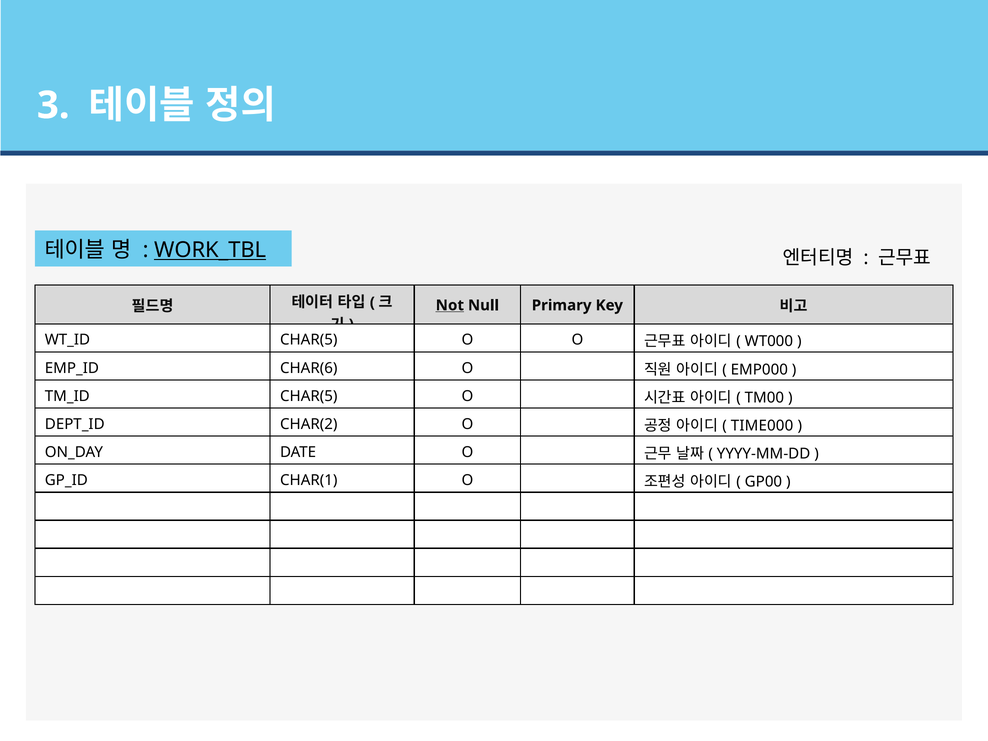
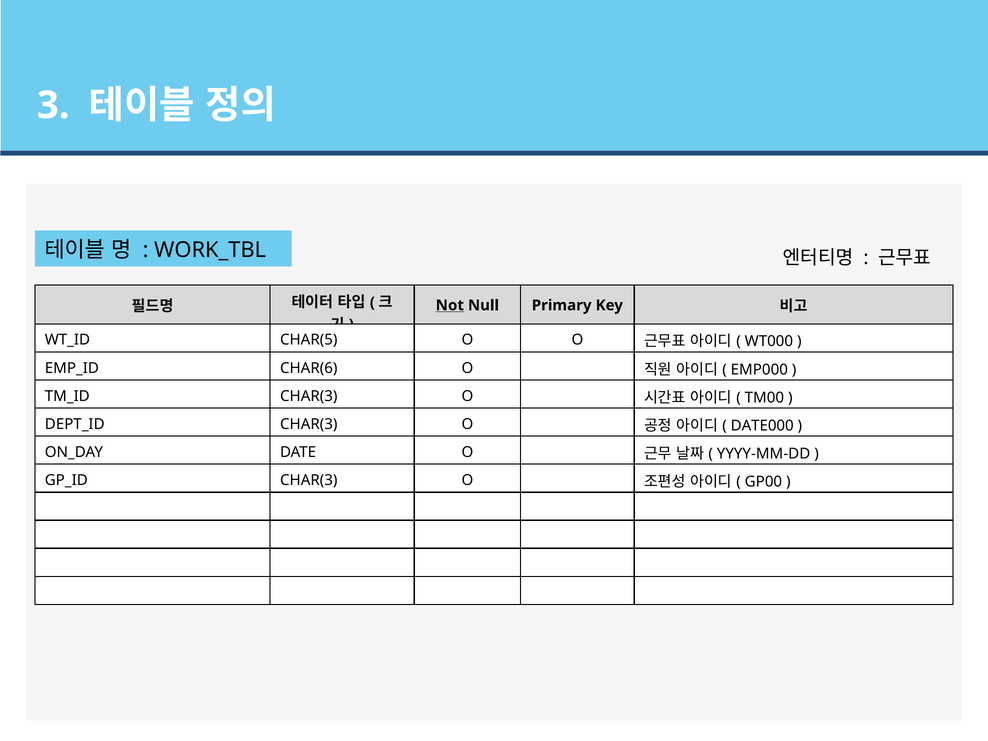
WORK_TBL underline: present -> none (210, 250)
CHAR(5: CHAR(5 -> CHAR(3 (309, 396)
CHAR(2: CHAR(2 -> CHAR(3 (309, 424)
TIME000: TIME000 -> DATE000 (762, 426)
CHAR(1: CHAR(1 -> CHAR(3 (309, 480)
